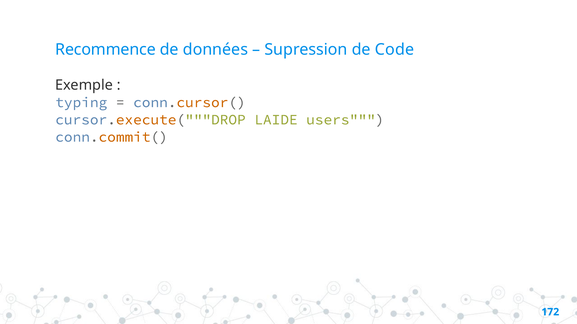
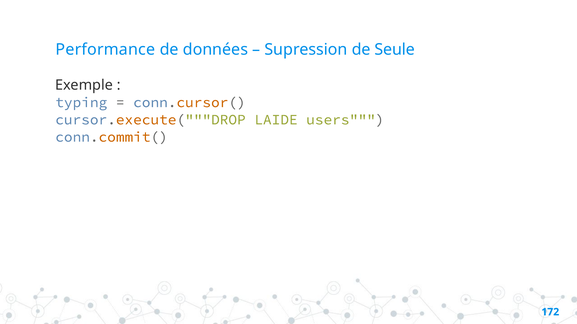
Recommence: Recommence -> Performance (105, 50)
Code: Code -> Seule (395, 50)
